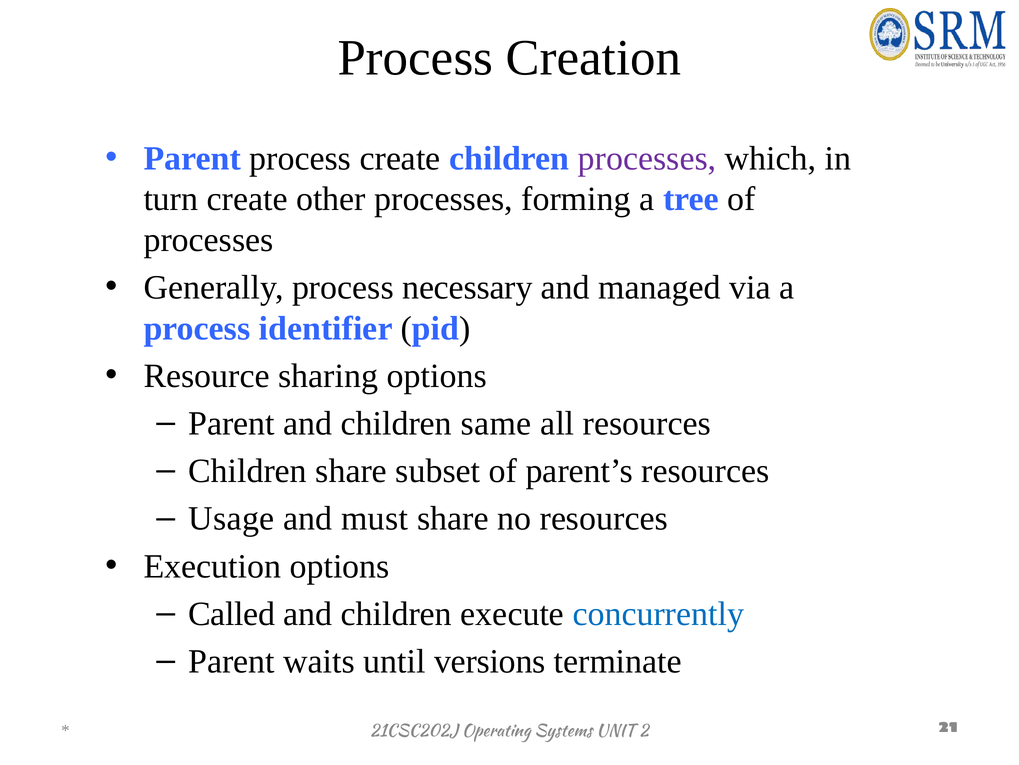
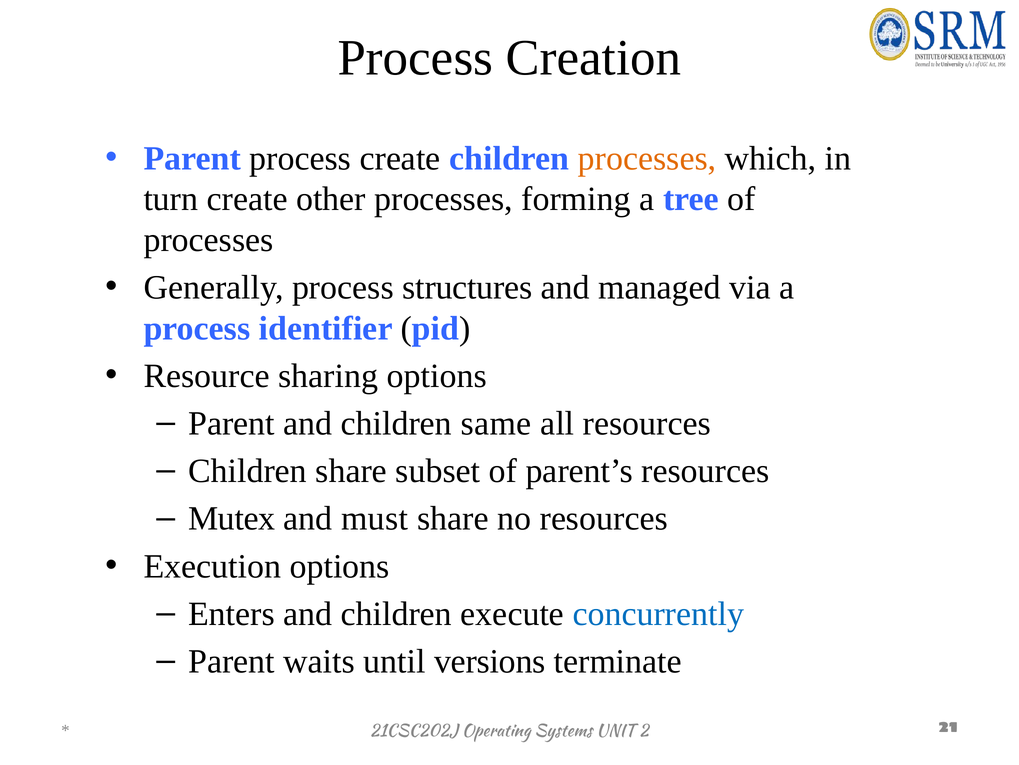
processes colour: purple -> orange (647, 158)
necessary: necessary -> structures (467, 287)
Usage: Usage -> Mutex (232, 518)
Called: Called -> Enters (231, 613)
